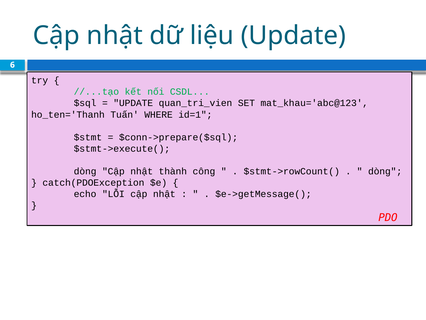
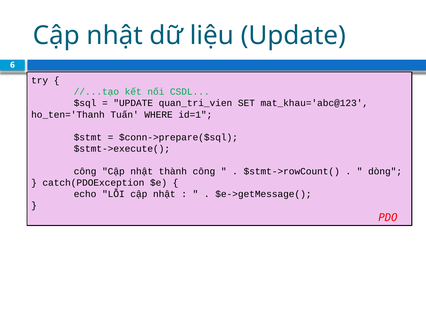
dòng: dòng -> công (85, 171)
